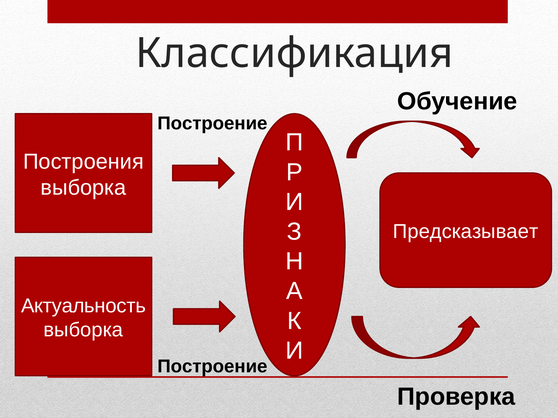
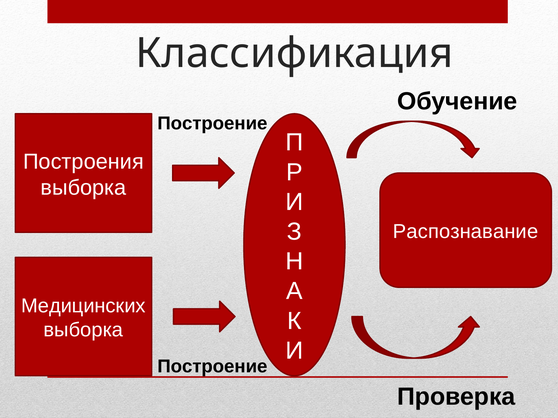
Предсказывает: Предсказывает -> Распознавание (466, 232)
Актуальность: Актуальность -> Медицинских (83, 306)
